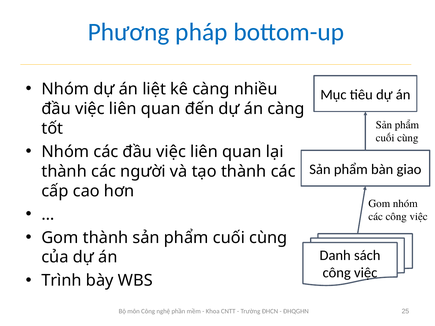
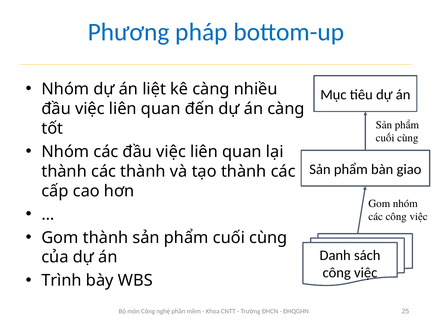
các người: người -> thành (143, 171)
